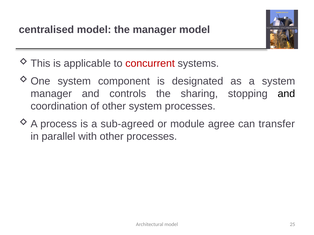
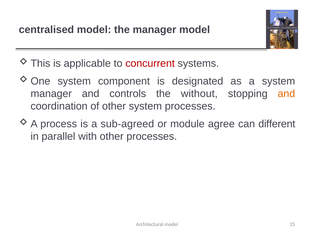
sharing: sharing -> without (199, 94)
and colour: black -> orange (286, 94)
transfer: transfer -> different (277, 124)
